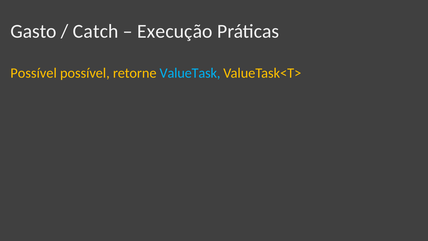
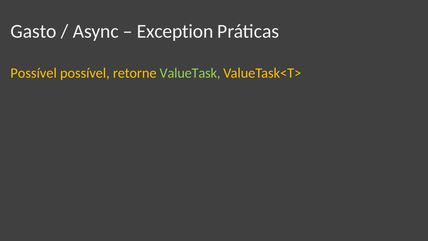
Catch: Catch -> Async (96, 31)
Execução: Execução -> Exception (175, 31)
ValueTask colour: light blue -> light green (190, 73)
